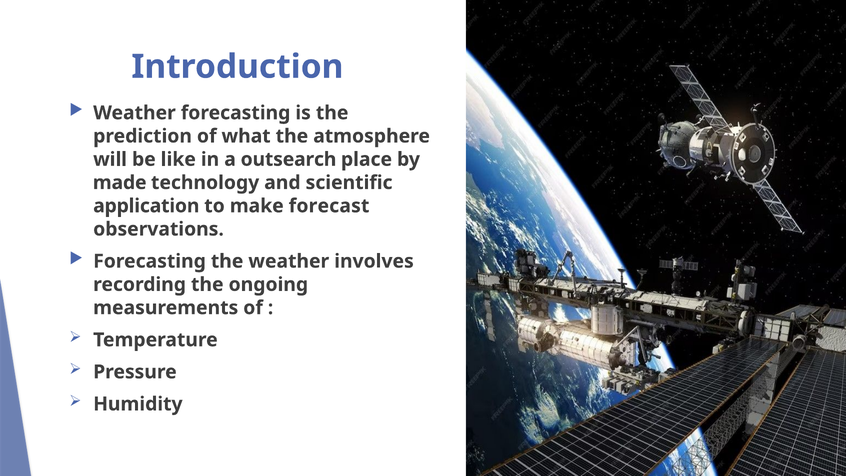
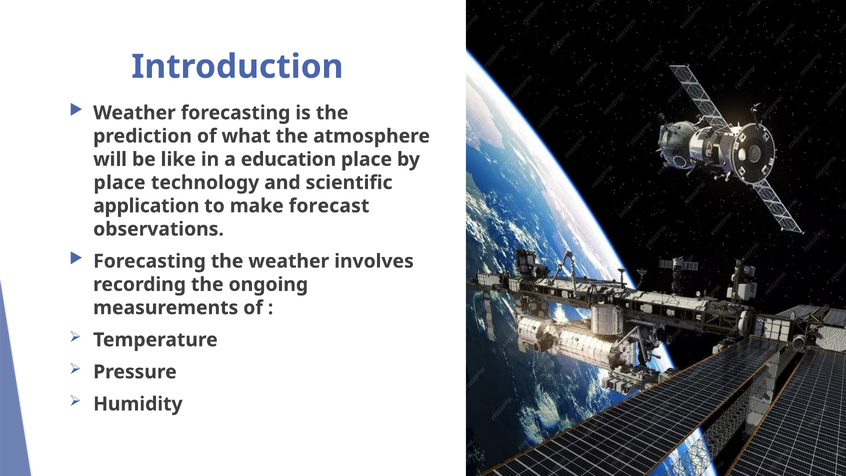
outsearch: outsearch -> education (288, 159)
made: made -> place (119, 183)
